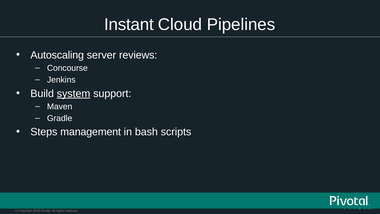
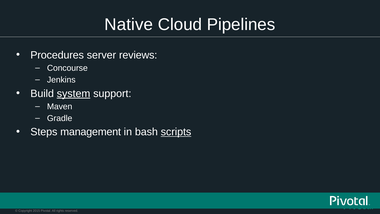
Instant: Instant -> Native (129, 25)
Autoscaling: Autoscaling -> Procedures (57, 55)
scripts underline: none -> present (176, 132)
